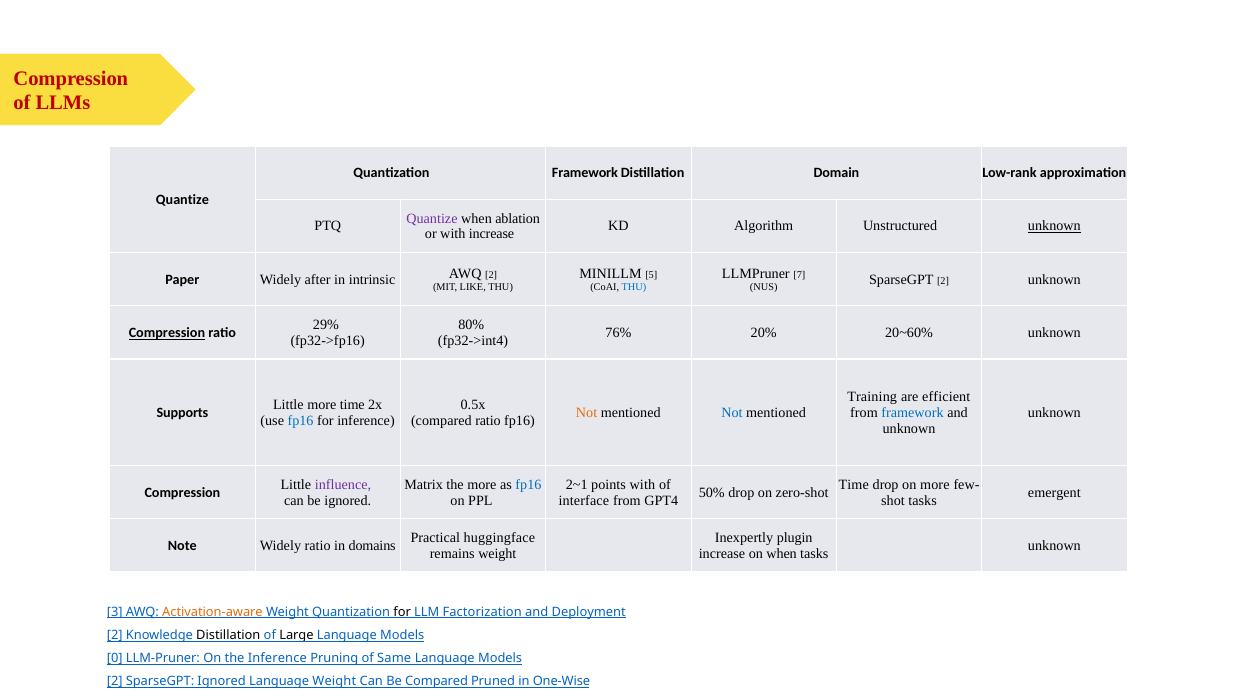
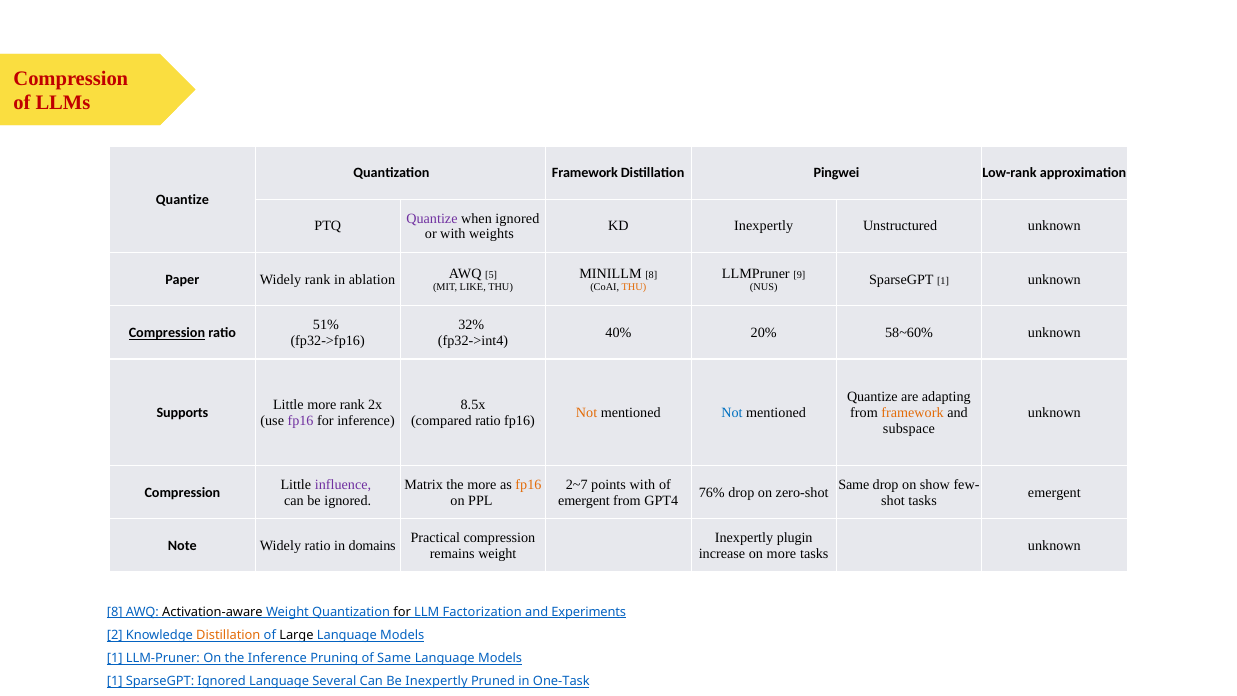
Domain: Domain -> Pingwei (836, 173)
when ablation: ablation -> ignored (517, 218)
KD Algorithm: Algorithm -> Inexpertly (764, 226)
unknown underline: present -> none (1054, 226)
with increase: increase -> weights (491, 234)
MINILLM 5: 5 -> 8 (651, 275)
7: 7 -> 9 (799, 275)
SparseGPT 2: 2 -> 1 (943, 281)
Widely after: after -> rank (318, 279)
intrinsic: intrinsic -> ablation (372, 279)
AWQ 2: 2 -> 5 (491, 275)
THU colour: blue -> orange (634, 287)
29%: 29% -> 51% (326, 325)
80%: 80% -> 32% (471, 325)
76%: 76% -> 40% (618, 333)
20~60%: 20~60% -> 58~60% (909, 333)
Training: Training -> Quantize (872, 397)
efficient: efficient -> adapting (946, 397)
more time: time -> rank (352, 405)
0.5x: 0.5x -> 8.5x (473, 405)
framework colour: blue -> orange (912, 413)
fp16 colour: blue -> purple (301, 420)
unknown: unknown -> subspace (909, 428)
fp16 colour: blue -> orange (529, 484)
2~1: 2~1 -> 2~7 (577, 484)
Time: Time -> Same (854, 484)
on more: more -> show (935, 484)
50%: 50% -> 76% (712, 492)
interface: interface -> emergent (584, 500)
Practical huggingface: huggingface -> compression (499, 538)
on when: when -> more (781, 553)
3: 3 -> 8 (115, 612)
Activation-aware colour: orange -> black (212, 612)
Deployment: Deployment -> Experiments (589, 612)
Distillation colour: black -> orange (228, 635)
0: 0 -> 1 (115, 658)
2: 2 -> 1 (115, 681)
Language Weight: Weight -> Several (334, 681)
Be Compared: Compared -> Inexpertly (436, 681)
One-Wise: One-Wise -> One-Task (561, 681)
